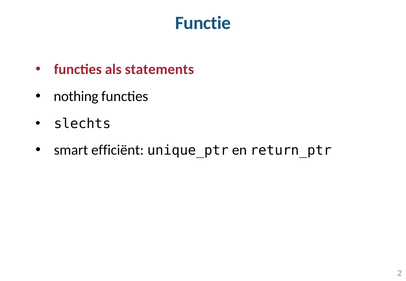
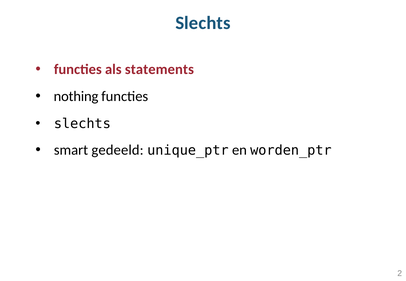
Functie: Functie -> Slechts (203, 23)
efficiënt: efficiënt -> gedeeld (118, 150)
return_ptr: return_ptr -> worden_ptr (291, 150)
